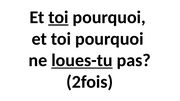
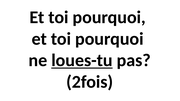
toi underline: present -> none (58, 17)
